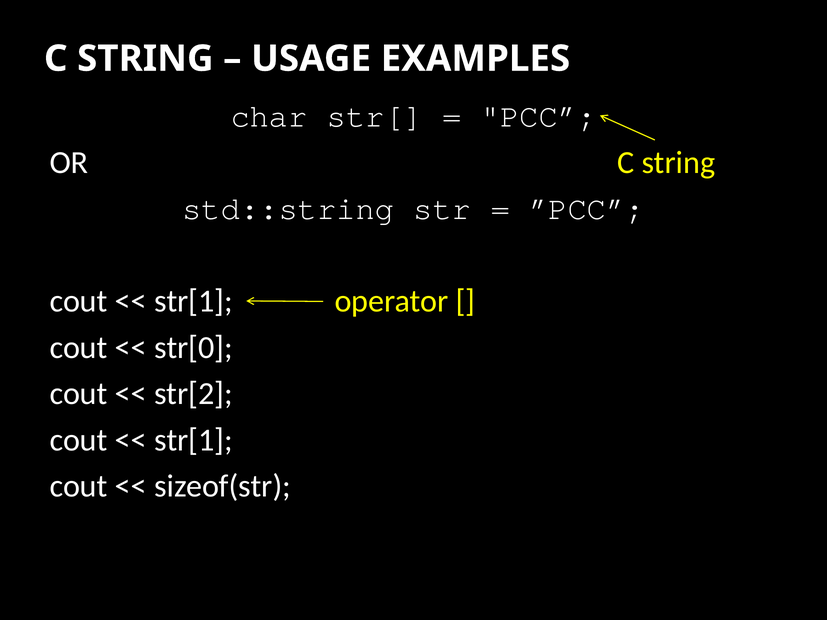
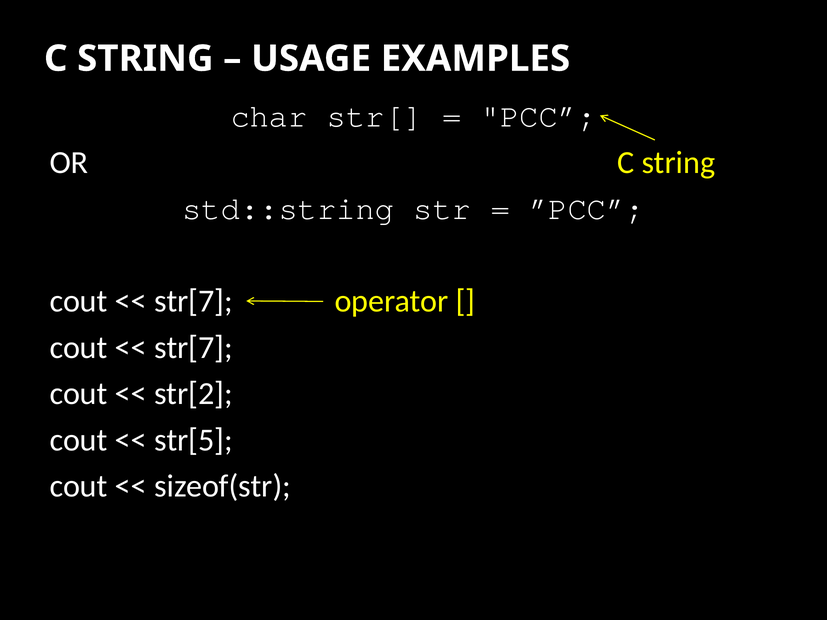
str[1: str[1 -> str[7 (193, 301)
str[0: str[0 -> str[7 (193, 348)
str[1: str[1 -> str[5 (193, 440)
